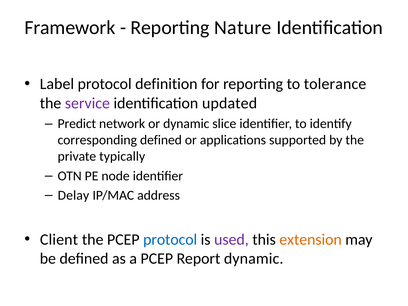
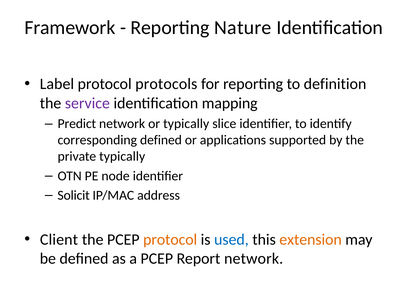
definition: definition -> protocols (166, 84)
tolerance: tolerance -> definition (335, 84)
updated: updated -> mapping (230, 103)
or dynamic: dynamic -> typically (186, 124)
Delay: Delay -> Solicit (74, 195)
protocol colour: blue -> orange (170, 240)
used colour: purple -> blue (231, 240)
Report dynamic: dynamic -> network (254, 259)
